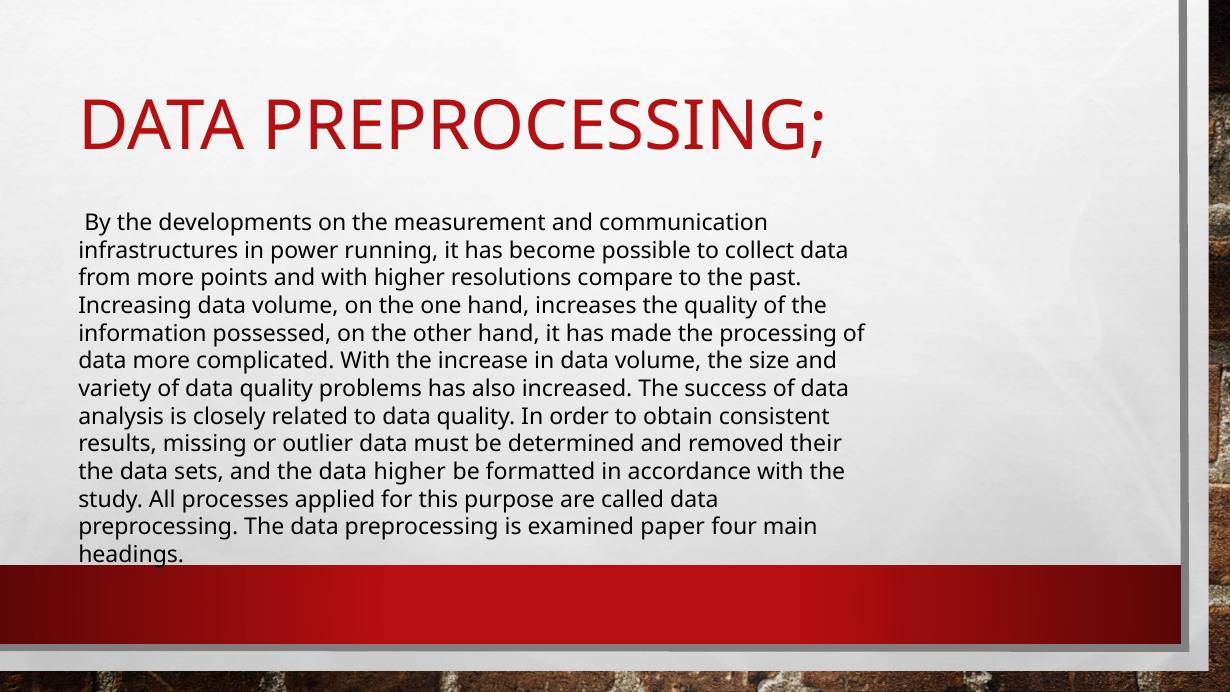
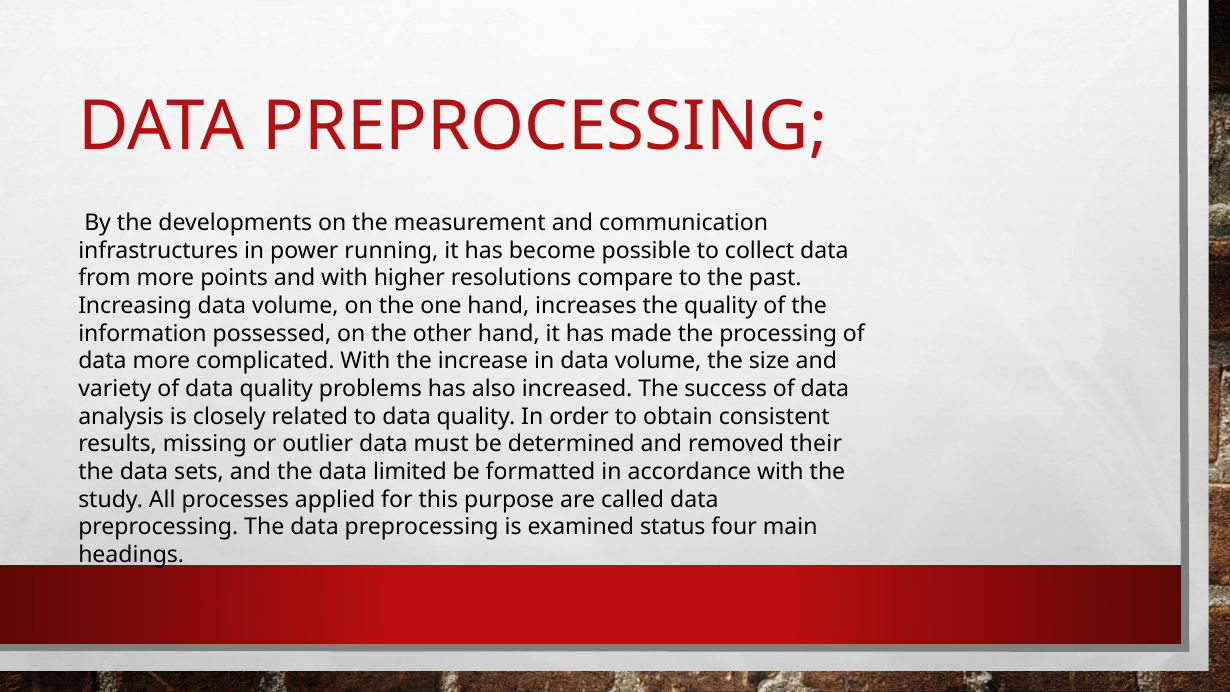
data higher: higher -> limited (410, 472)
paper: paper -> status (673, 527)
